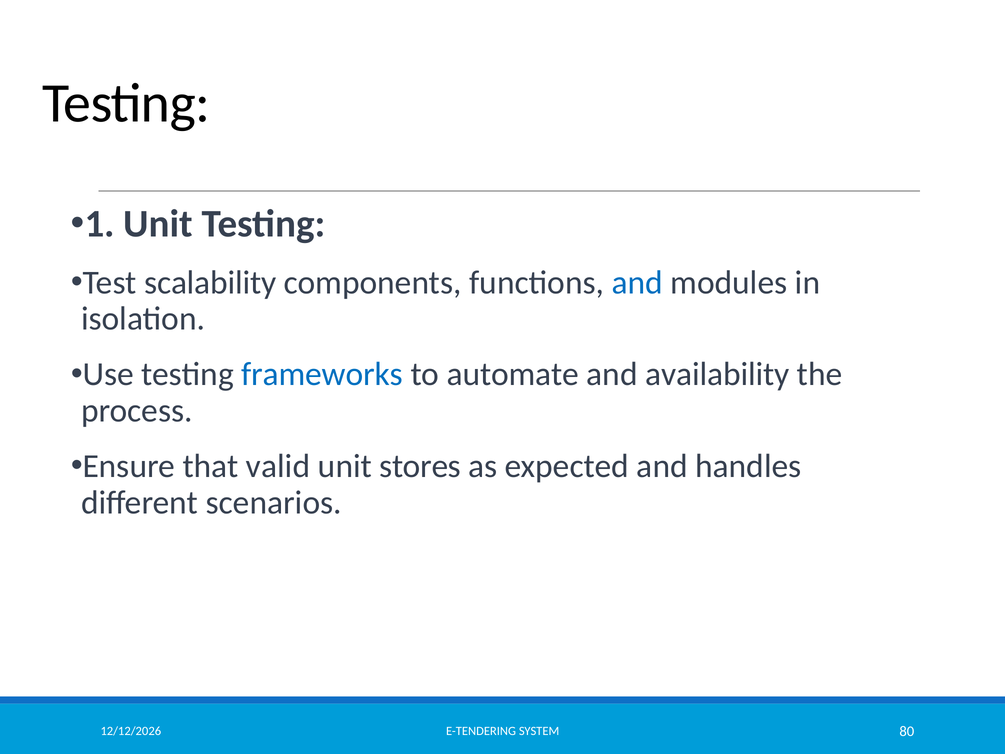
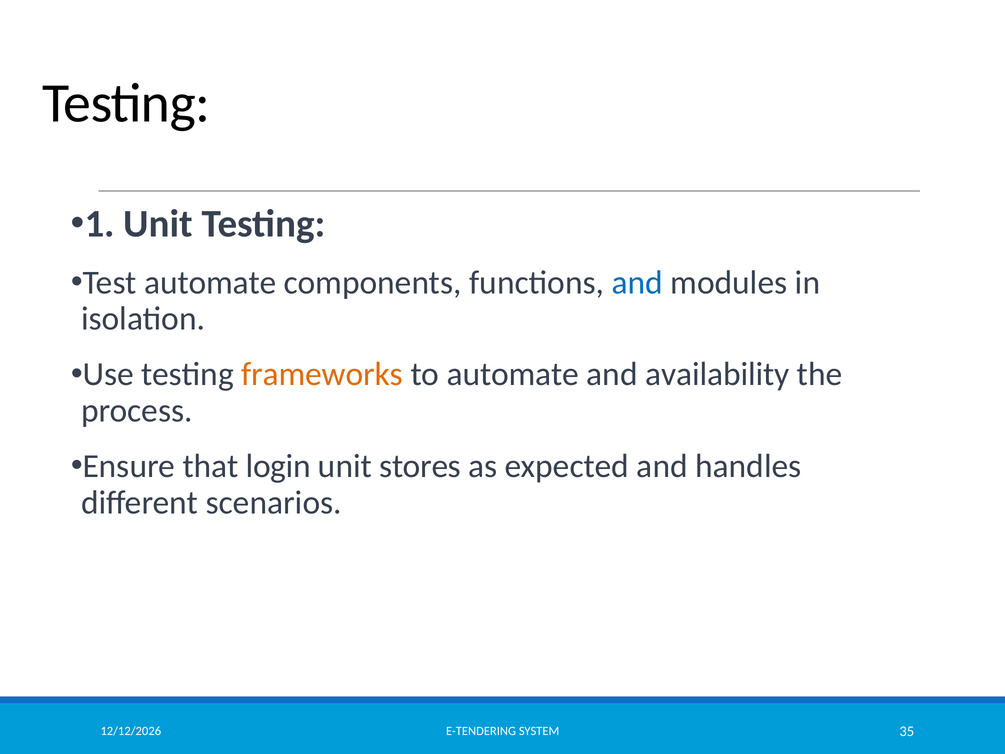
Test scalability: scalability -> automate (210, 282)
frameworks colour: blue -> orange (322, 374)
valid: valid -> login (278, 466)
80: 80 -> 35 (907, 731)
